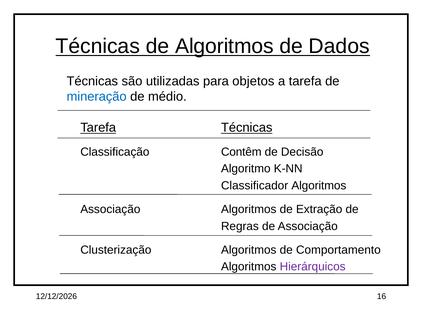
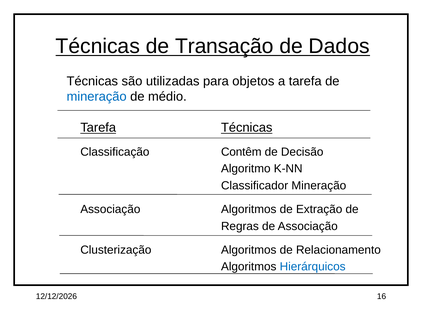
de Algoritmos: Algoritmos -> Transação (224, 46)
Classificador Algoritmos: Algoritmos -> Mineração (319, 185)
Comportamento: Comportamento -> Relacionamento (338, 249)
Hierárquicos colour: purple -> blue (313, 266)
